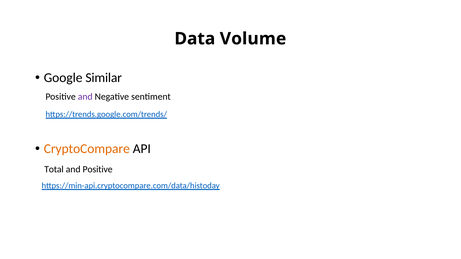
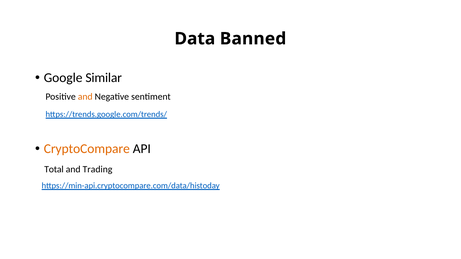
Volume: Volume -> Banned (253, 39)
and colour: purple -> orange (85, 97)
and Positive: Positive -> Trading (98, 170)
